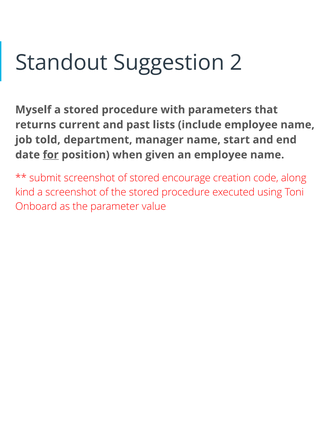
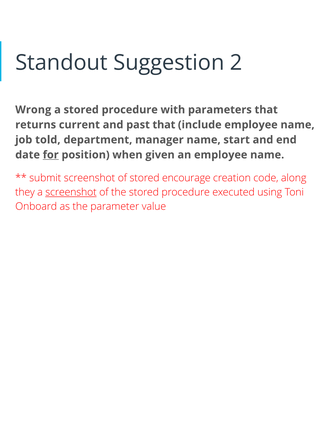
Myself: Myself -> Wrong (33, 110)
past lists: lists -> that (164, 125)
kind: kind -> they (25, 192)
screenshot underline: none -> present (71, 192)
